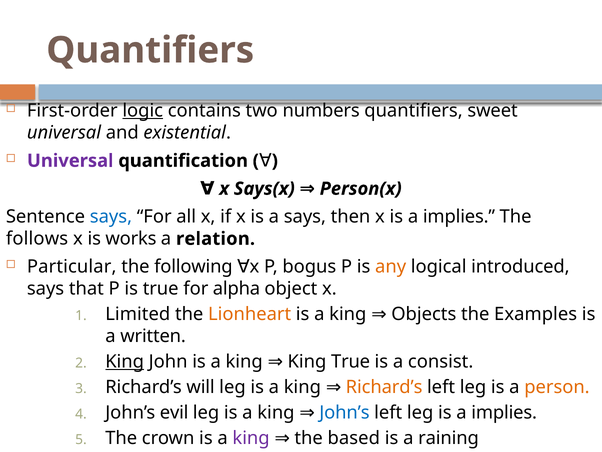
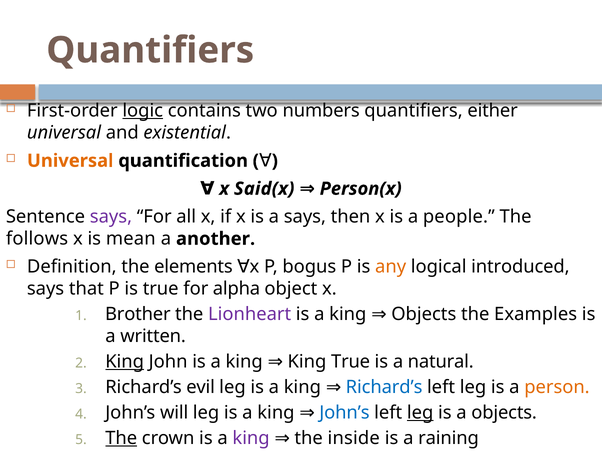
sweet: sweet -> either (493, 111)
Universal colour: purple -> orange (70, 161)
Says(x: Says(x -> Said(x (264, 189)
says colour: blue -> purple (111, 216)
x is a implies: implies -> people (459, 216)
works: works -> mean (131, 238)
relation: relation -> another (216, 238)
Particular: Particular -> Definition (72, 266)
following: following -> elements (193, 266)
Limited: Limited -> Brother (138, 314)
Lionheart colour: orange -> purple (250, 314)
consist: consist -> natural (441, 361)
will: will -> evil (201, 387)
Richard’s colour: orange -> blue (384, 387)
evil: evil -> will (174, 412)
leg underline: none -> present (420, 412)
implies: implies -> objects (504, 412)
The underline: none -> present (121, 438)
based: based -> inside (354, 438)
